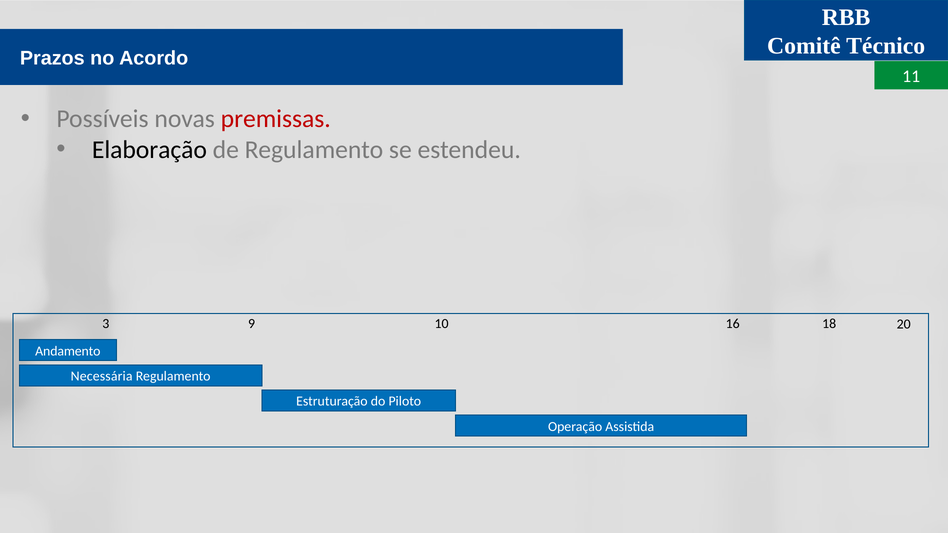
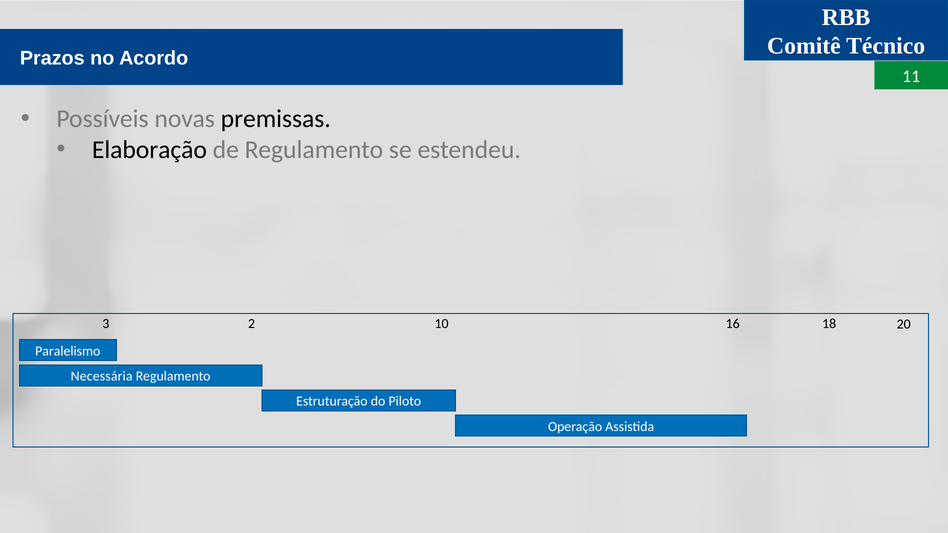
premissas colour: red -> black (276, 119)
9: 9 -> 2 (252, 324)
Andamento: Andamento -> Paralelismo (68, 351)
